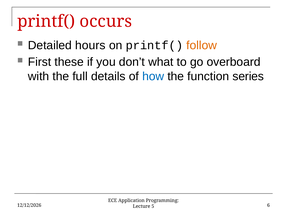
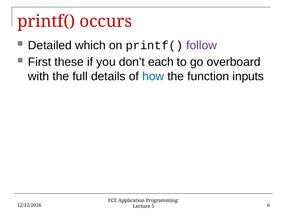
hours: hours -> which (90, 45)
follow colour: orange -> purple (202, 45)
what: what -> each (161, 62)
series: series -> inputs (248, 76)
